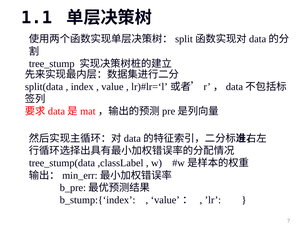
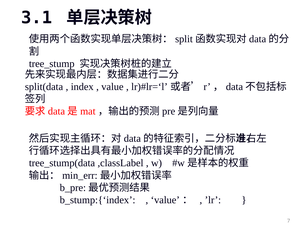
1.1: 1.1 -> 3.1 (37, 18)
